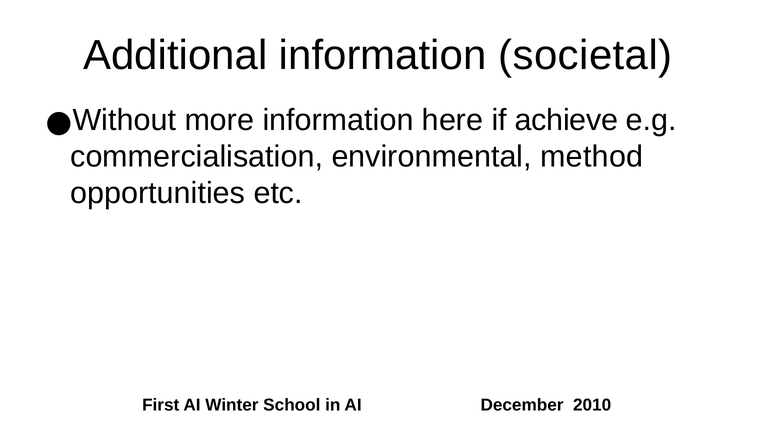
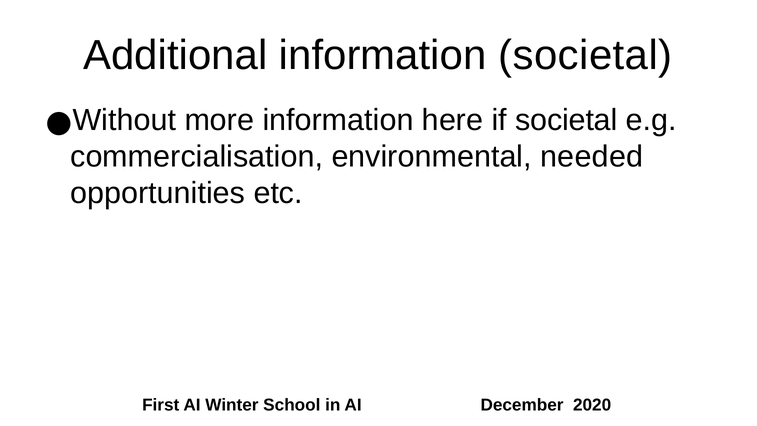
if achieve: achieve -> societal (566, 120)
method: method -> needed (592, 157)
2010: 2010 -> 2020 (592, 405)
